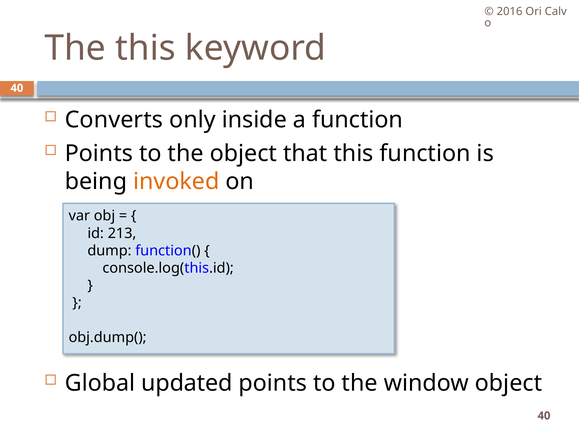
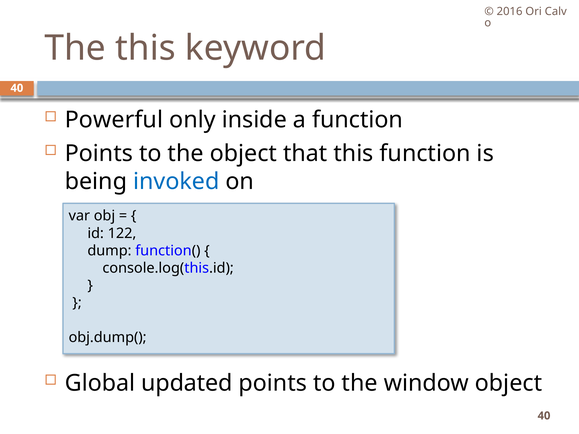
Converts: Converts -> Powerful (114, 120)
invoked colour: orange -> blue (176, 181)
213: 213 -> 122 (122, 233)
